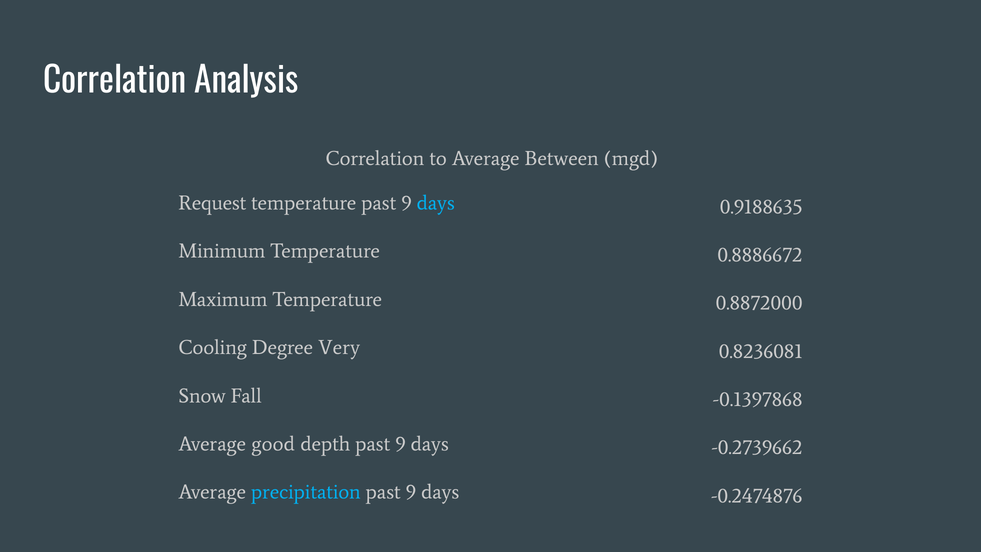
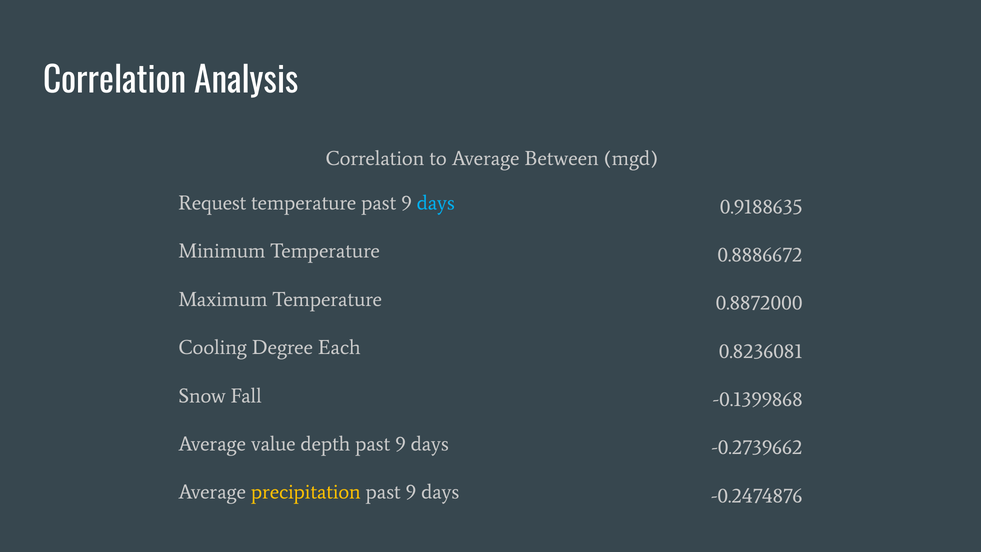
Very: Very -> Each (339, 347)
-0.1397868: -0.1397868 -> -0.1399868 (758, 399)
good: good -> value (273, 444)
precipitation colour: light blue -> yellow (306, 492)
